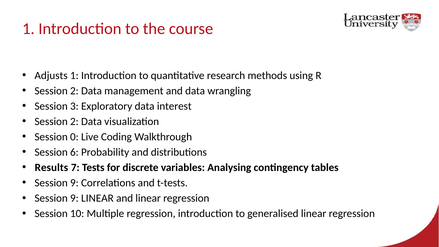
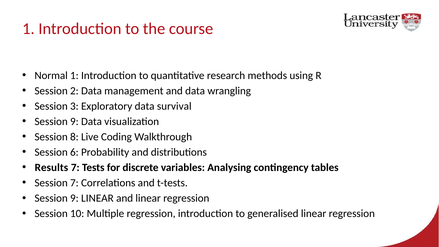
Adjusts: Adjusts -> Normal (51, 75)
interest: interest -> survival (174, 106)
2: 2 -> 9 (74, 121)
0: 0 -> 8 (74, 137)
9: 9 -> 7 (74, 183)
